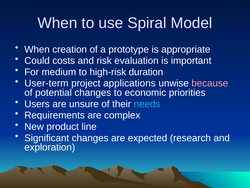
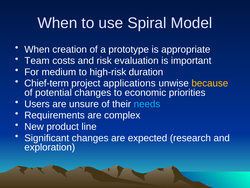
Could: Could -> Team (37, 61)
User-term: User-term -> Chief-term (47, 83)
because colour: pink -> yellow (210, 83)
